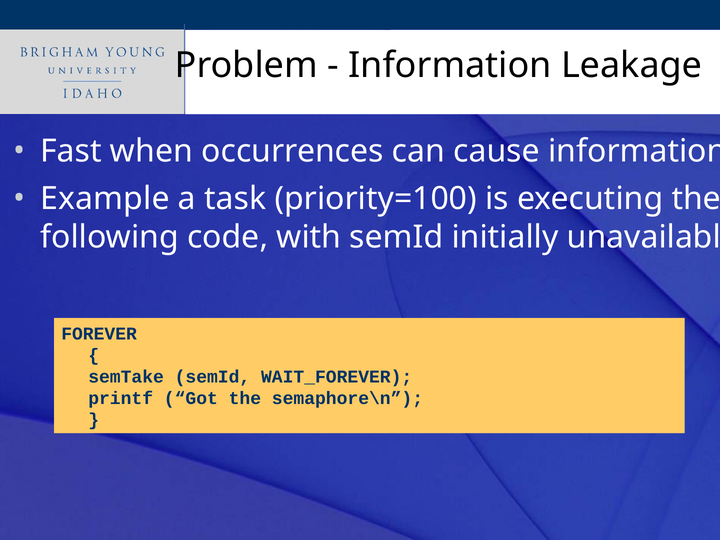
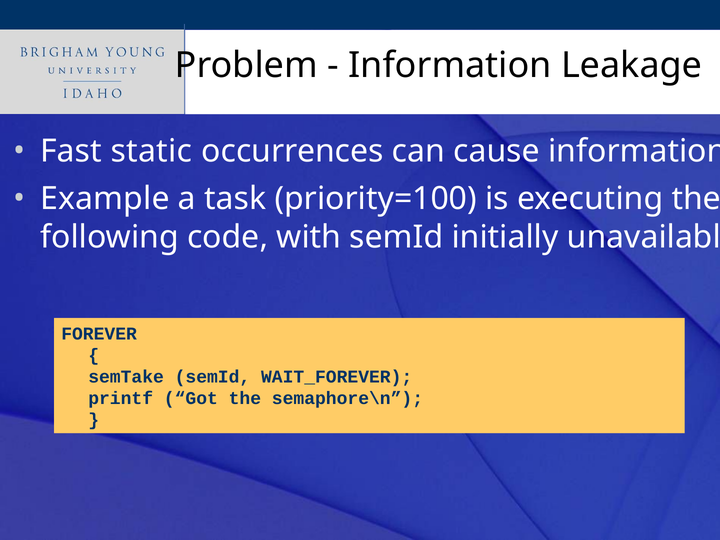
when: when -> static (151, 151)
